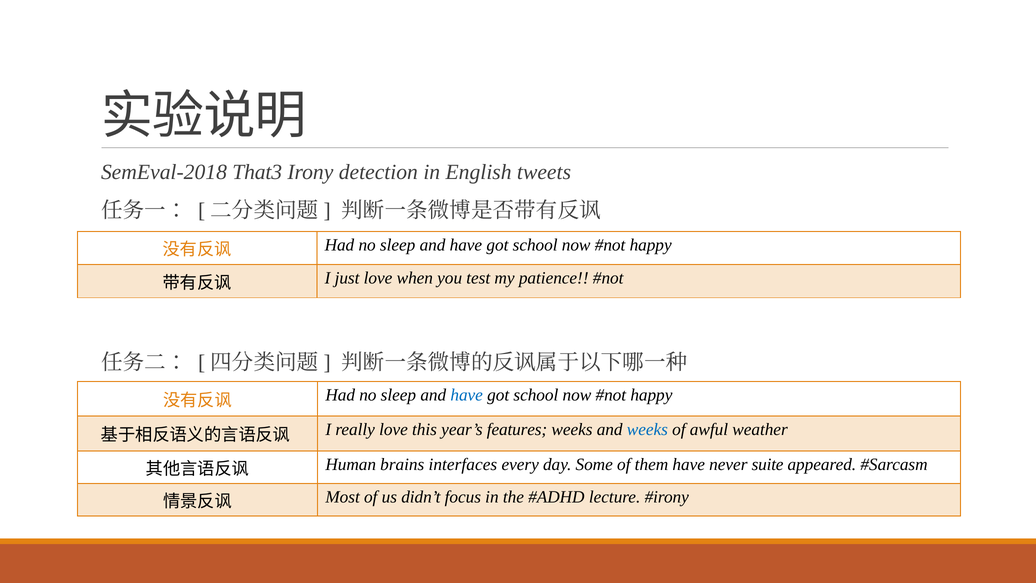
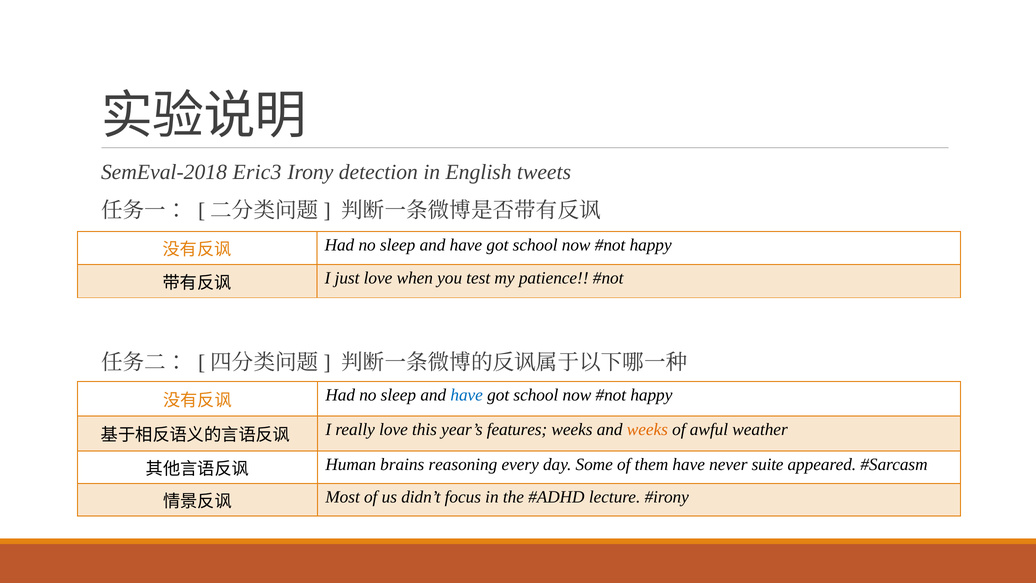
That3: That3 -> Eric3 (257, 172)
weeks colour: blue -> orange (647, 430)
interfaces: interfaces -> reasoning (463, 464)
